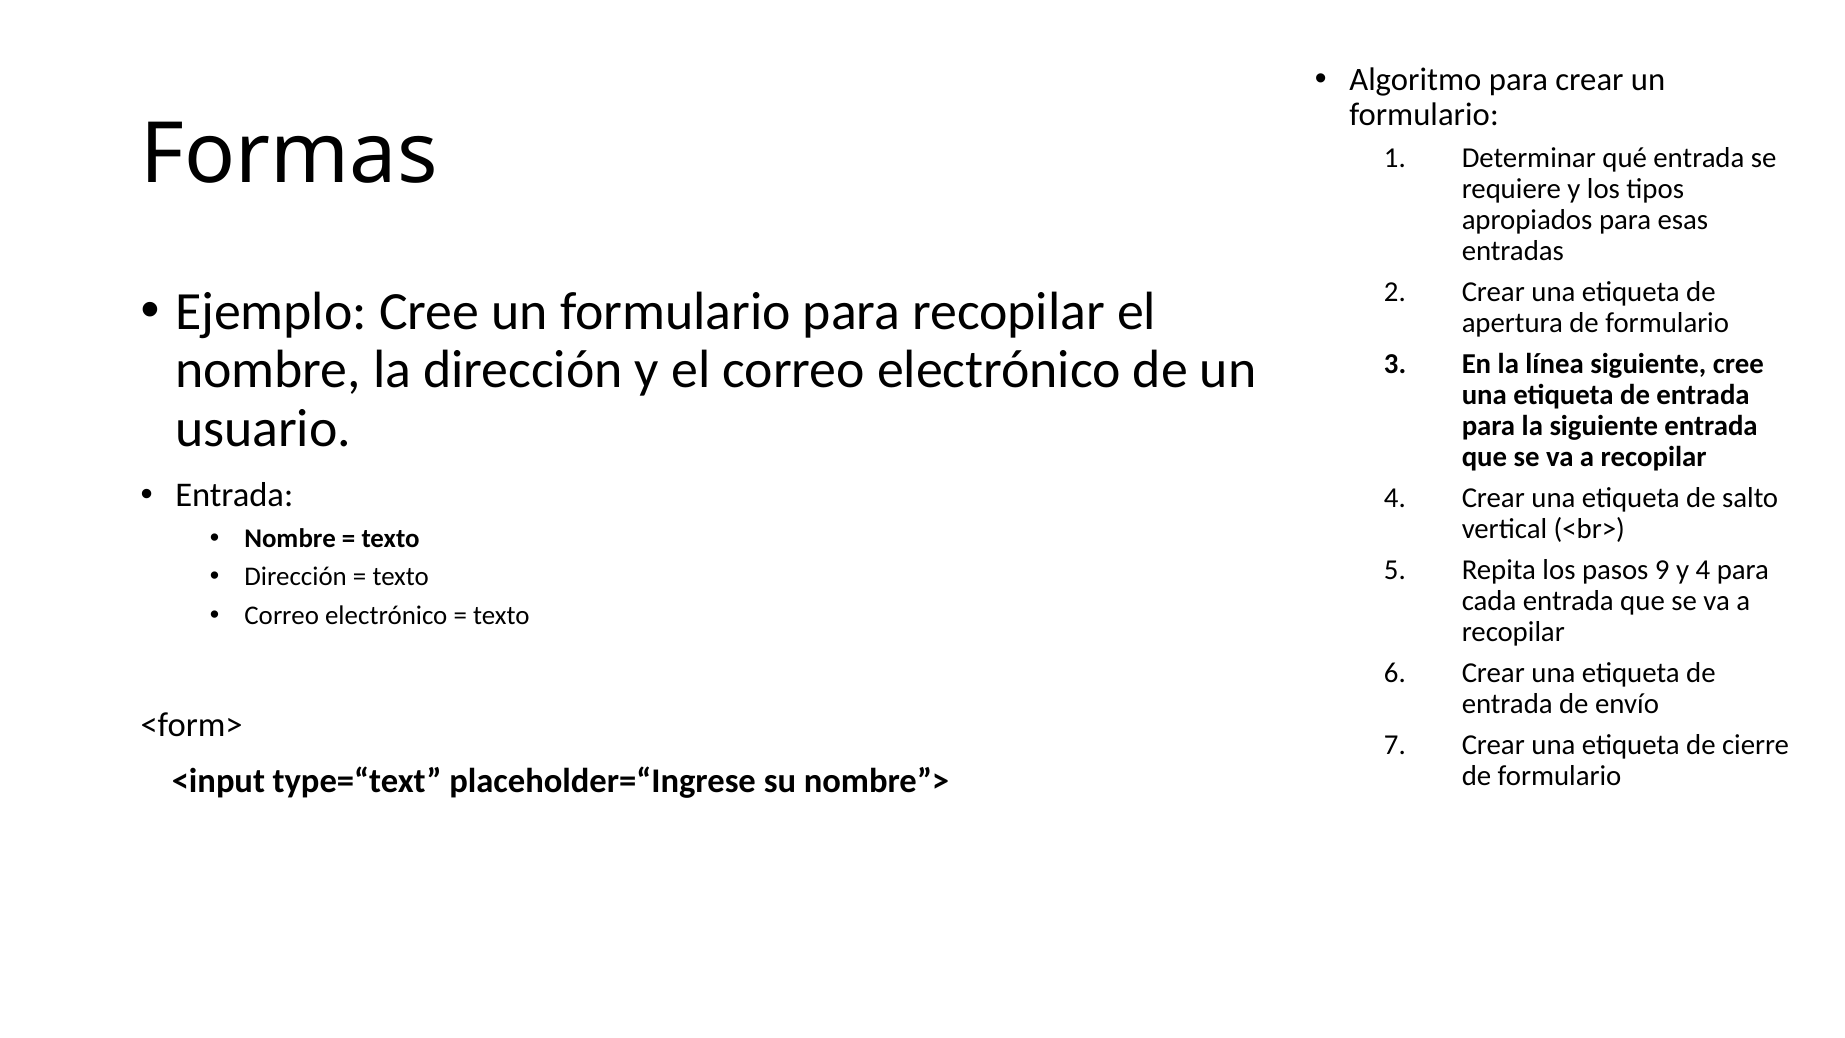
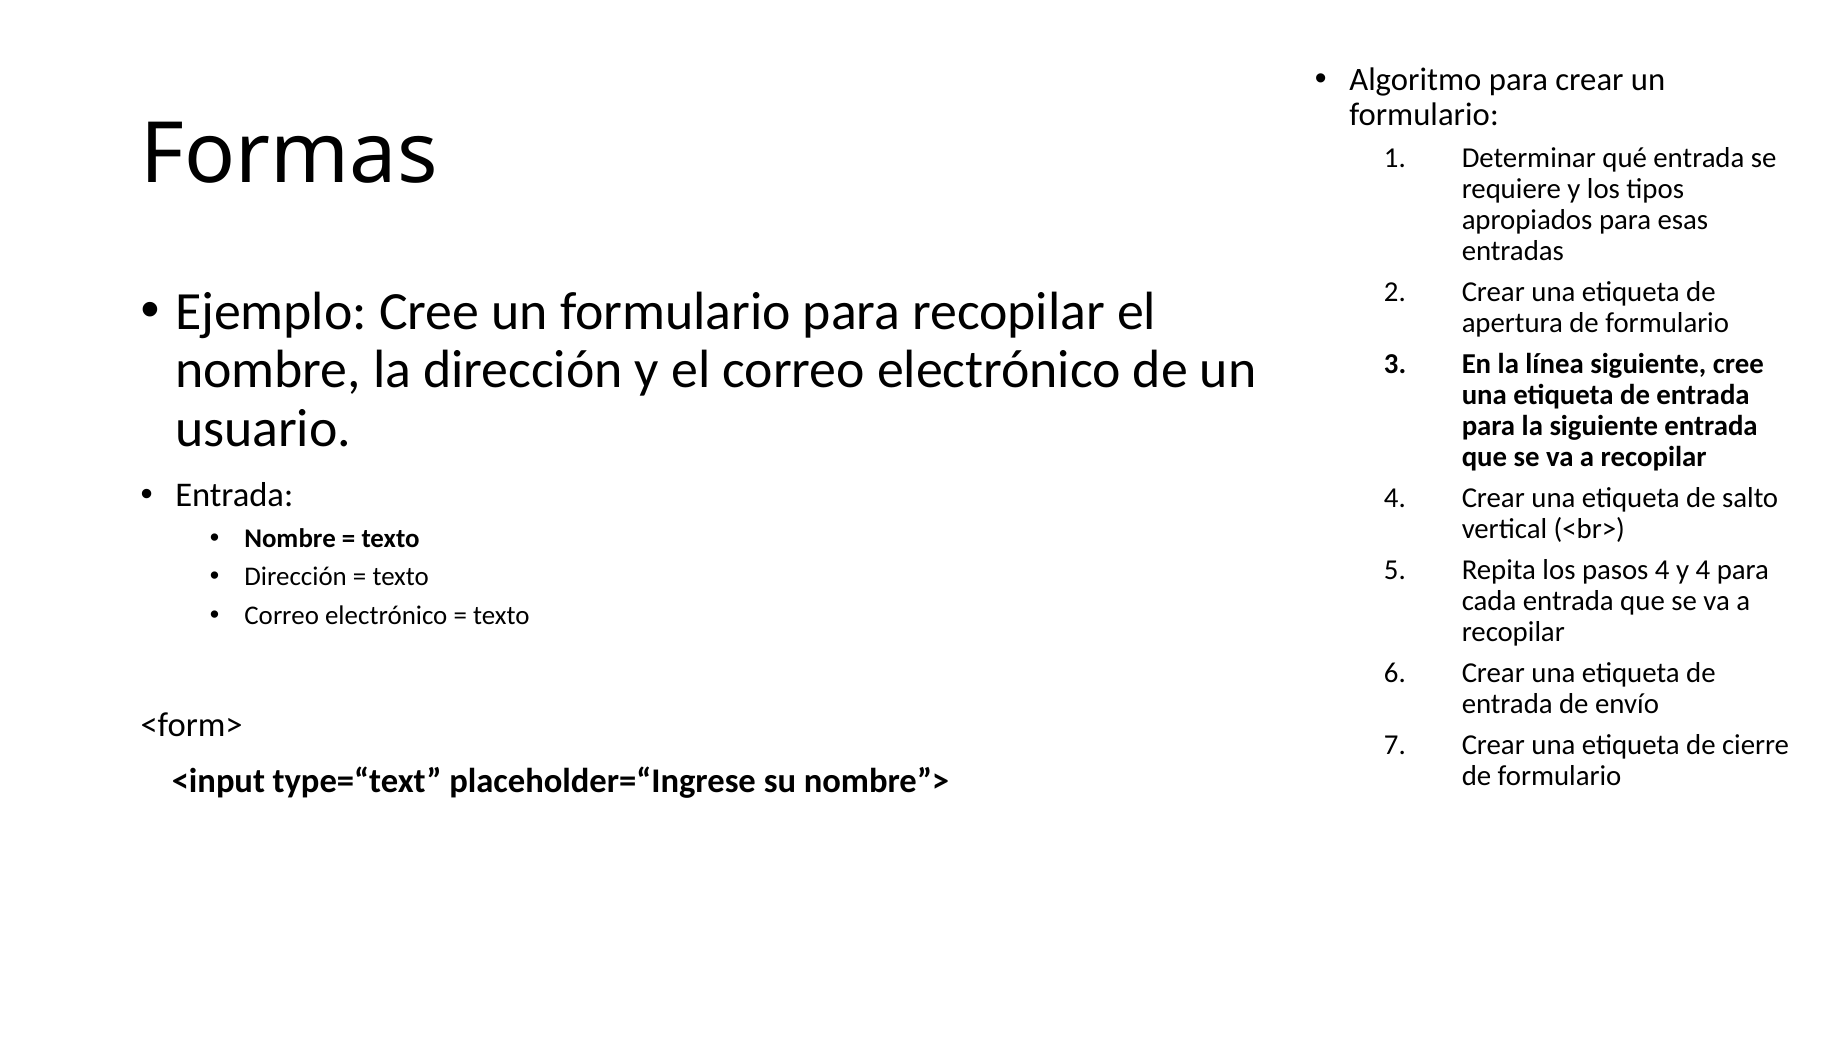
pasos 9: 9 -> 4 (1662, 570)
